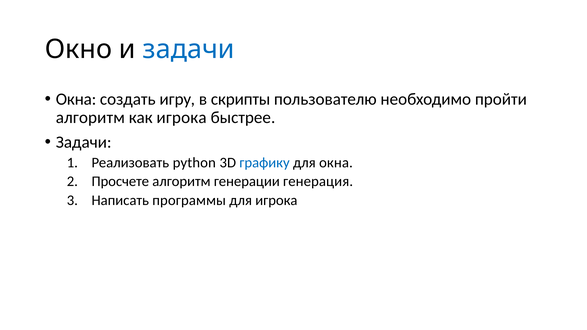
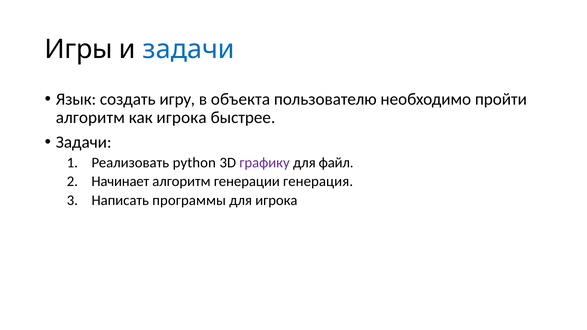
Окно: Окно -> Игры (78, 49)
Окна: Окна -> Язык (76, 99)
скрипты: скрипты -> объекта (240, 99)
графику colour: blue -> purple (265, 163)
для окна: окна -> файл (336, 163)
Просчете: Просчете -> Начинает (120, 181)
